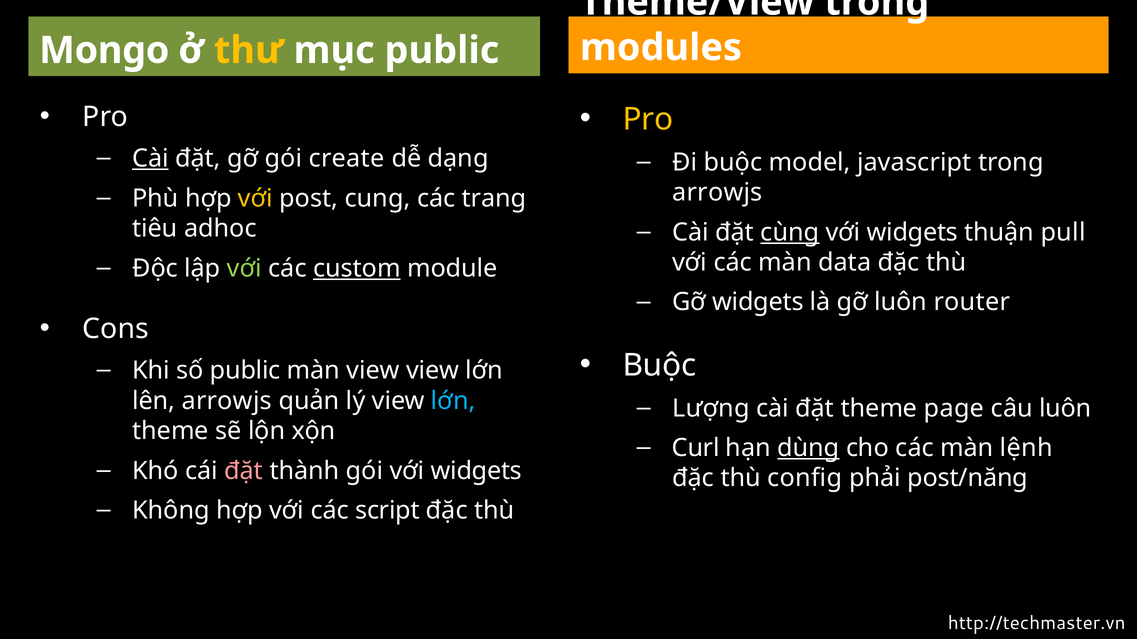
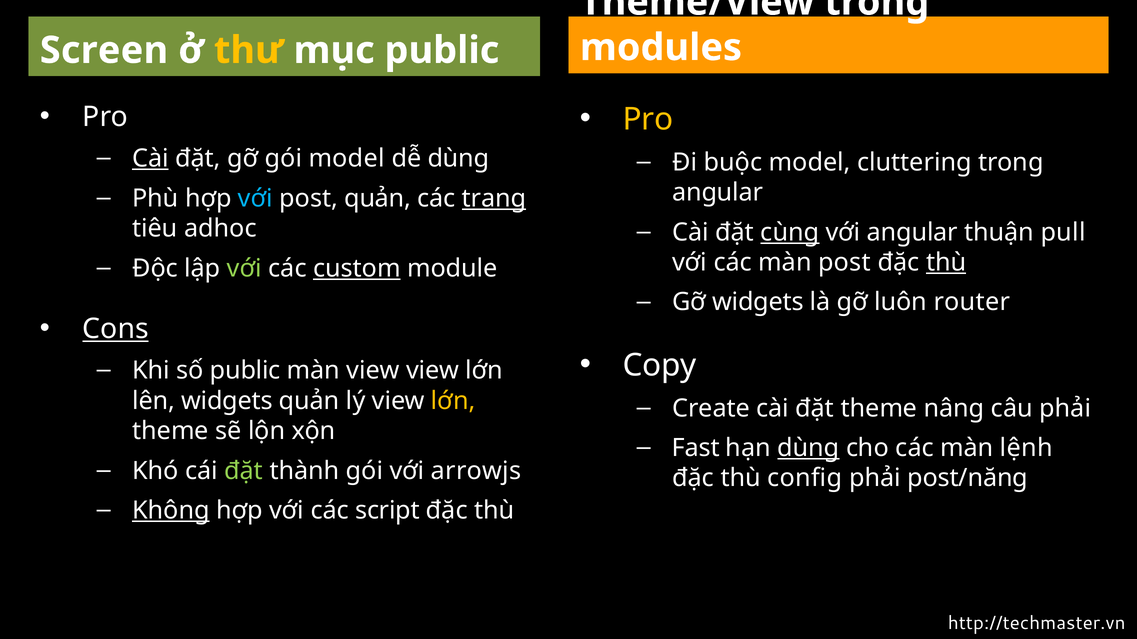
Mongo: Mongo -> Screen (104, 50)
gói create: create -> model (347, 159)
dễ dạng: dạng -> dùng (458, 159)
javascript: javascript -> cluttering (914, 162)
với colour: yellow -> light blue (255, 198)
post cung: cung -> quản (378, 198)
trang underline: none -> present (494, 198)
arrowjs: arrowjs -> angular (718, 193)
widgets: widgets -> angular (912, 232)
màn data: data -> post (845, 263)
thù underline: none -> present (946, 263)
Cons underline: none -> present (116, 329)
Buộc: Buộc -> Copy (660, 365)
lên arrowjs: arrowjs -> widgets (227, 401)
lớn colour: light blue -> yellow (453, 401)
Lượng: Lượng -> Create (711, 409)
page: page -> nâng (954, 409)
câu luôn: luôn -> phải (1065, 409)
Curl: Curl -> Fast (696, 448)
đặt colour: pink -> light green (244, 471)
gói với widgets: widgets -> arrowjs (476, 471)
Không underline: none -> present (171, 511)
